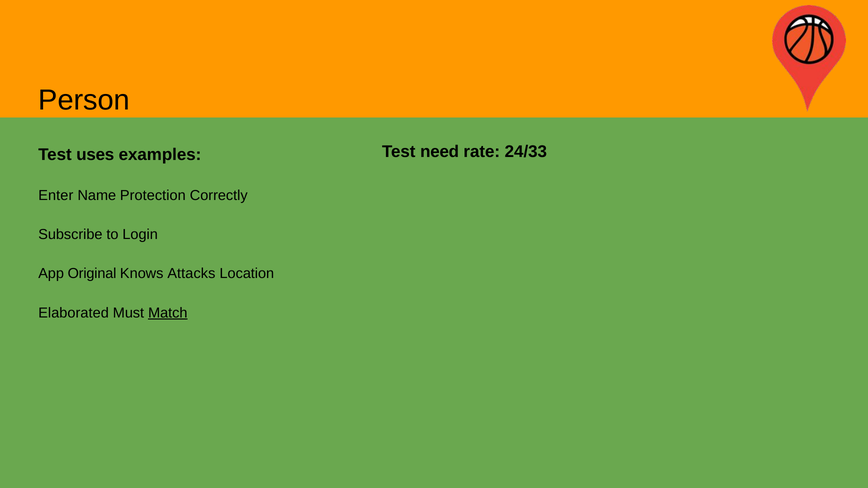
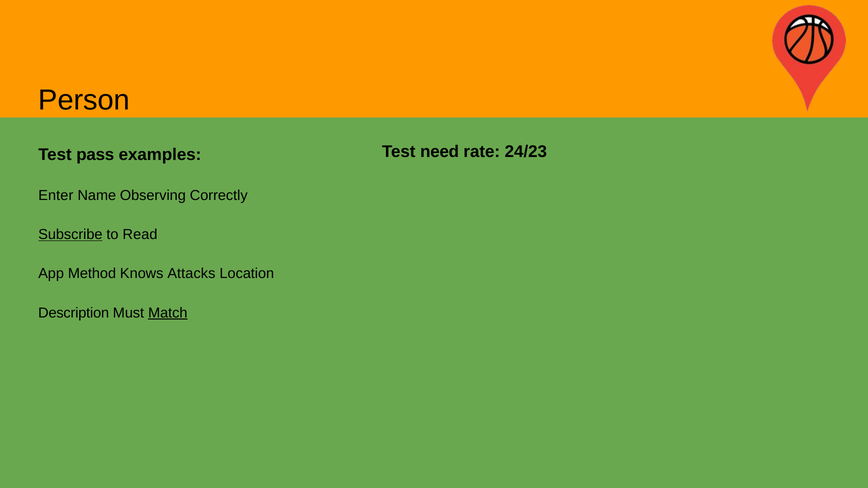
24/33: 24/33 -> 24/23 (526, 152)
uses: uses -> pass (95, 155)
Protection: Protection -> Observing (153, 195)
Subscribe underline: none -> present (70, 235)
Login: Login -> Read (140, 235)
Original: Original -> Method (92, 274)
Elaborated: Elaborated -> Description (74, 313)
